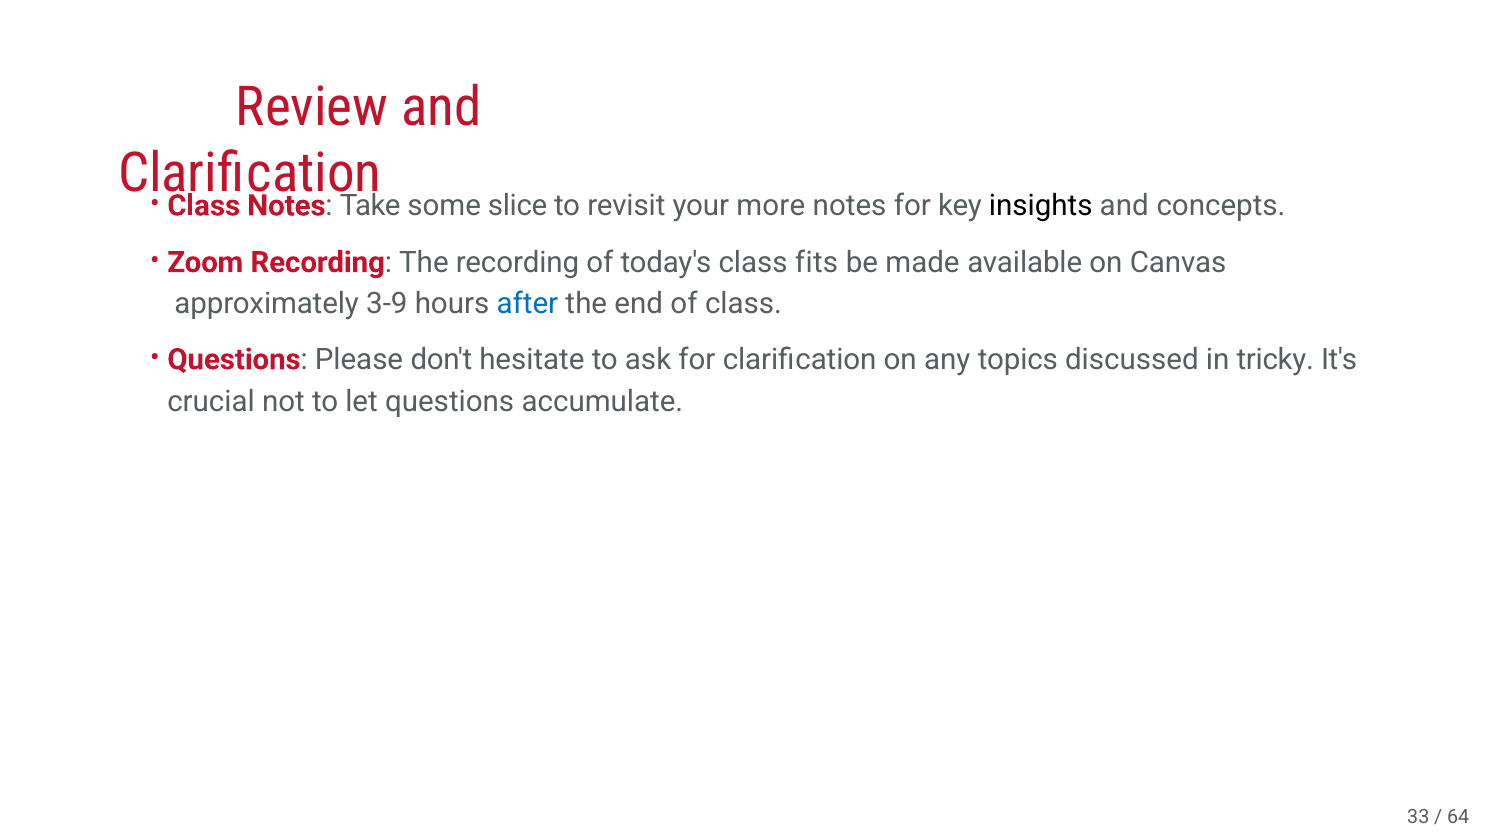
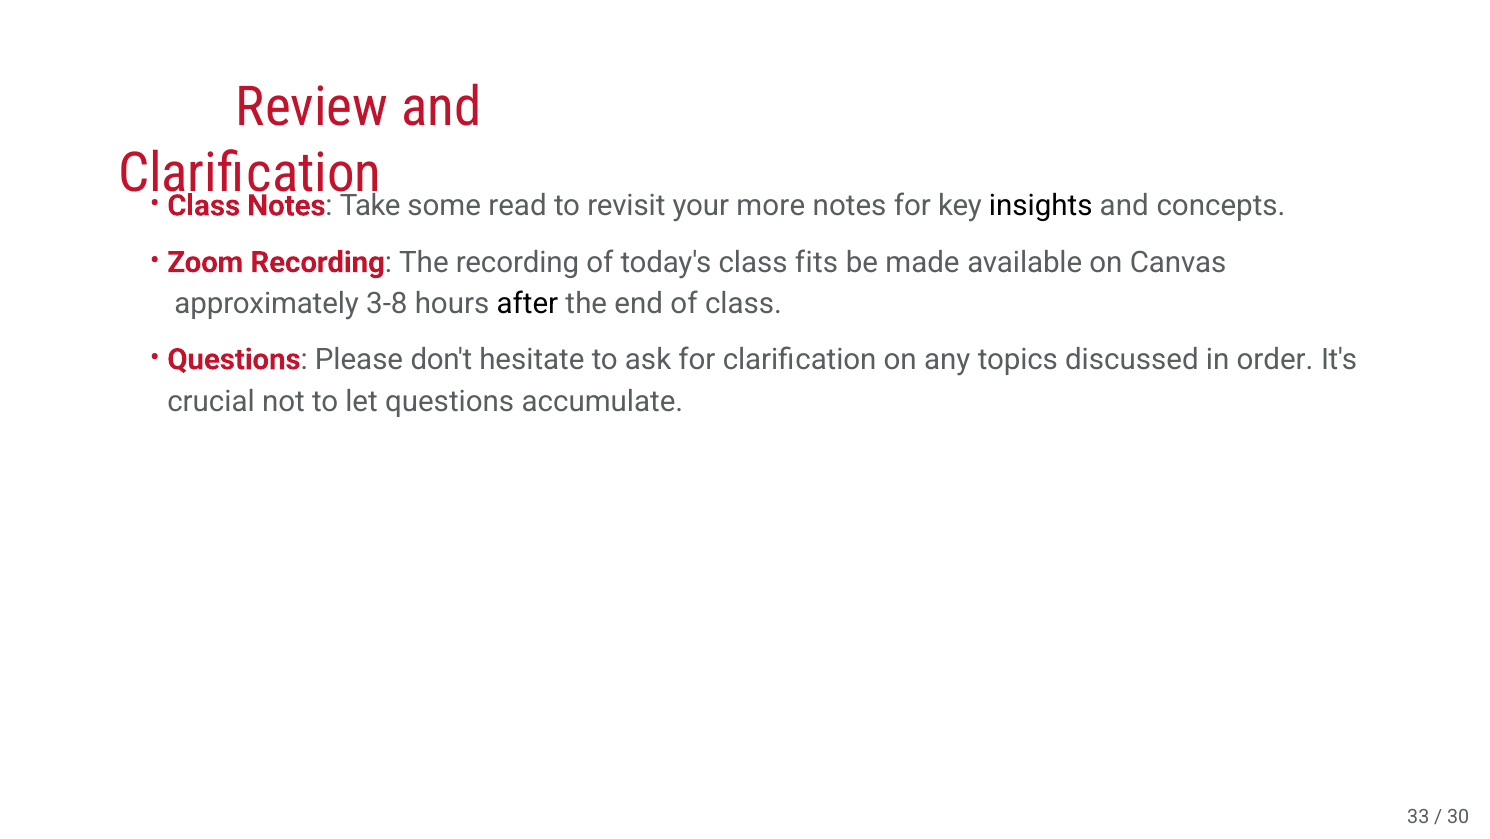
slice: slice -> read (517, 206)
3-9: 3-9 -> 3-8 (387, 304)
after colour: blue -> black (527, 304)
tricky: tricky -> order (1275, 359)
64: 64 -> 30 (1458, 817)
